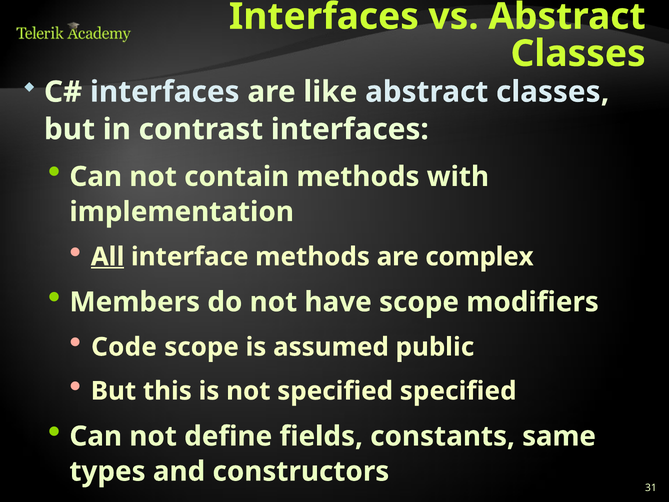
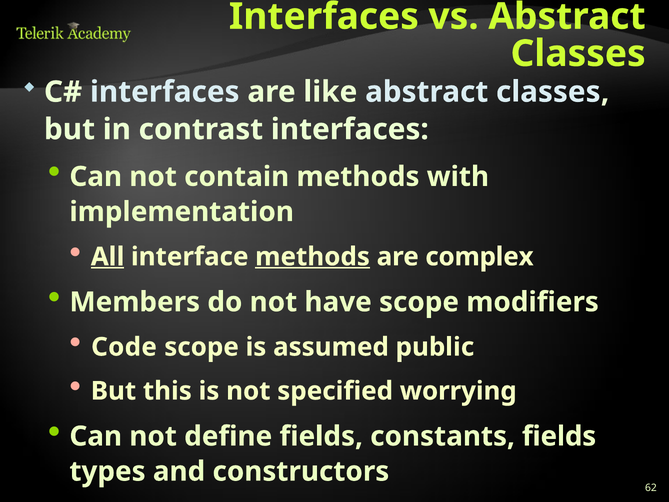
methods underline: none -> present (313, 257)
specified specified: specified -> worrying (458, 391)
constants same: same -> fields (559, 436)
31: 31 -> 62 (651, 488)
